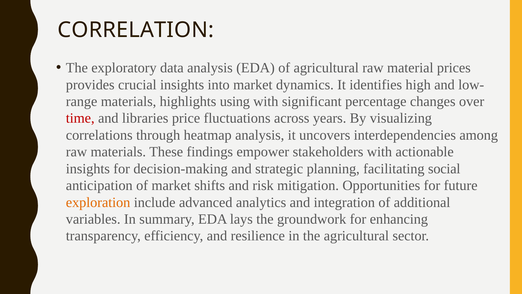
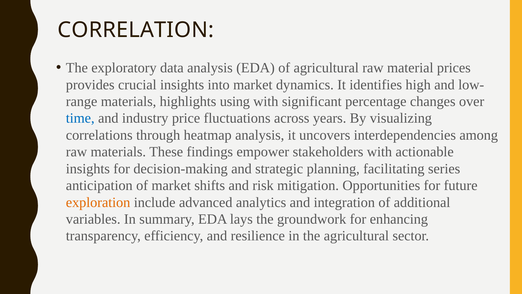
time colour: red -> blue (80, 118)
libraries: libraries -> industry (145, 118)
social: social -> series (444, 169)
